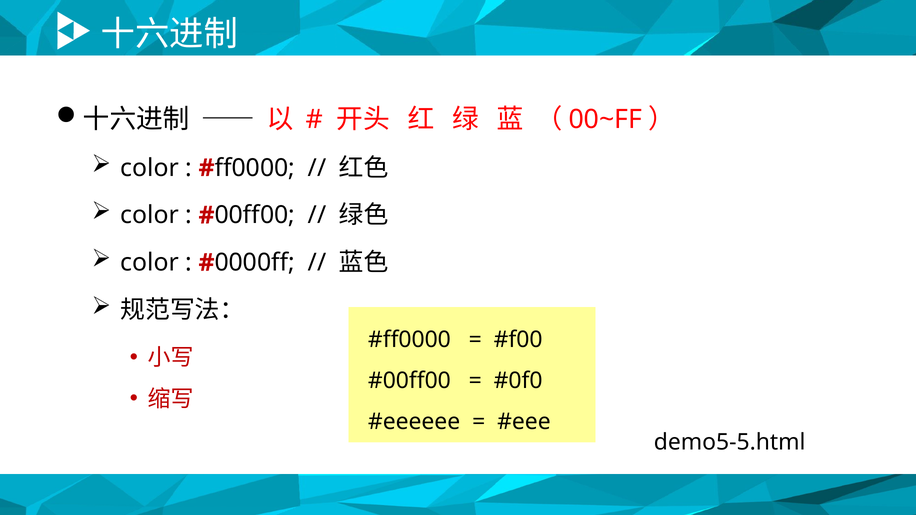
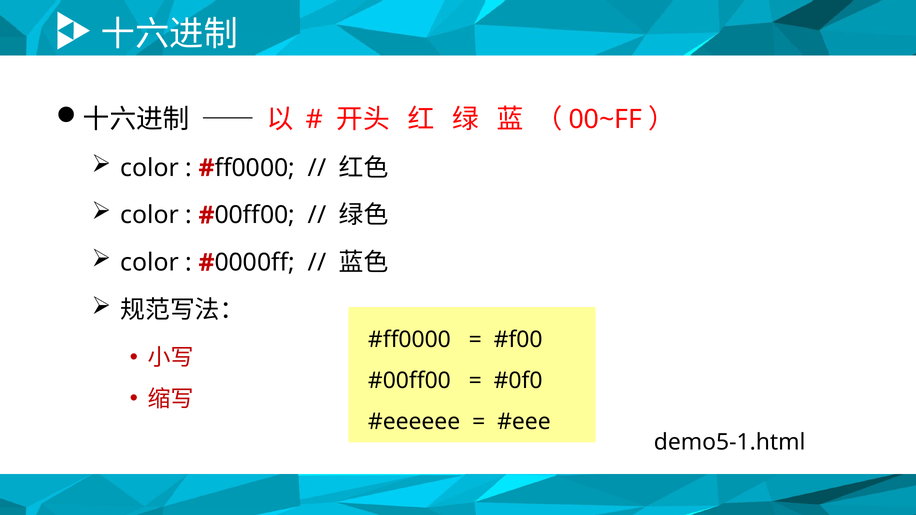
demo5-5.html: demo5-5.html -> demo5-1.html (730, 442)
